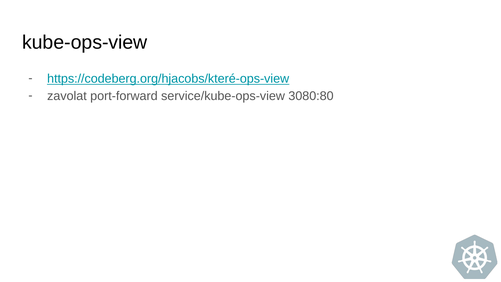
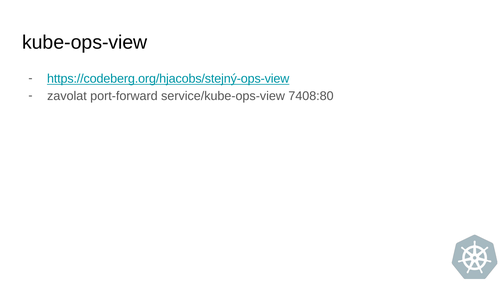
https://codeberg.org/hjacobs/které-ops-view: https://codeberg.org/hjacobs/které-ops-view -> https://codeberg.org/hjacobs/stejný-ops-view (168, 79)
3080:80: 3080:80 -> 7408:80 (311, 96)
